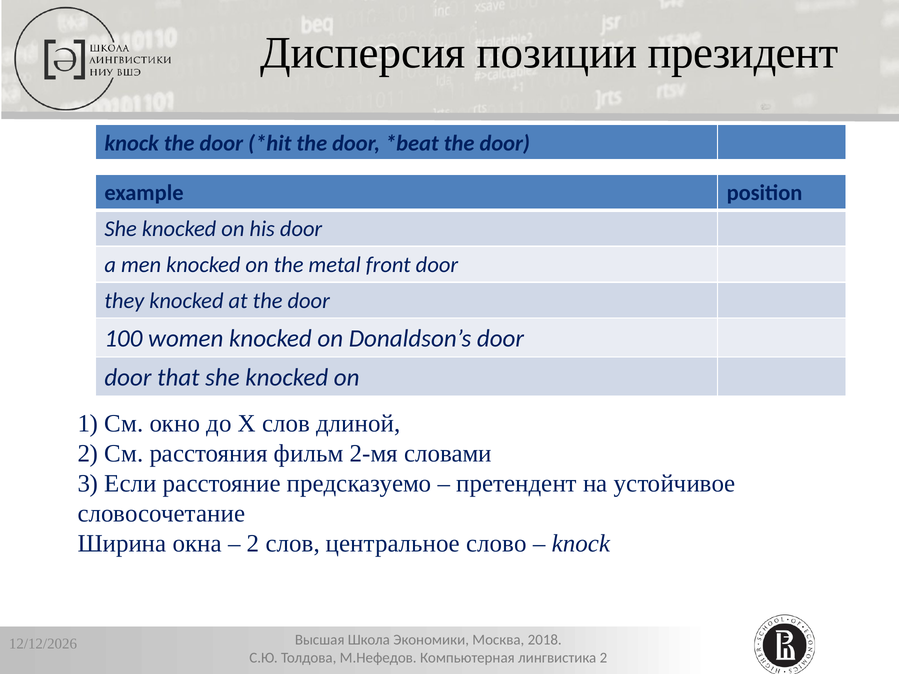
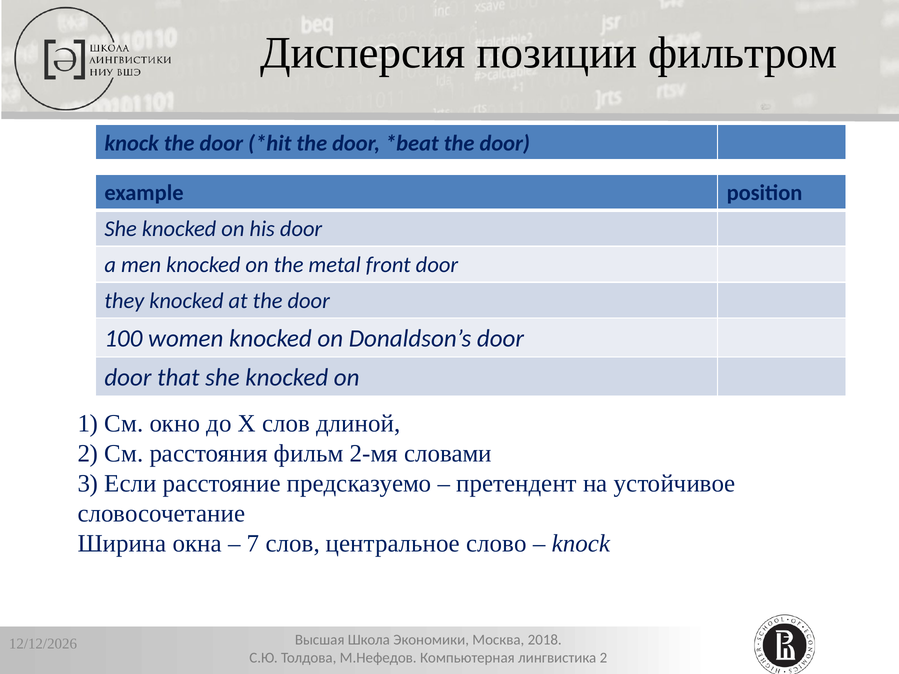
президент: президент -> фильтром (743, 53)
2: 2 -> 7 (253, 544)
